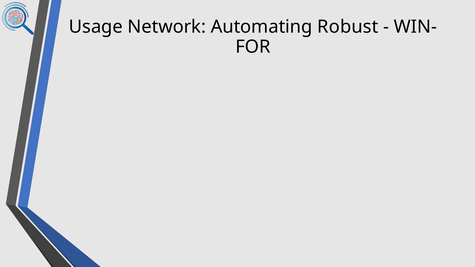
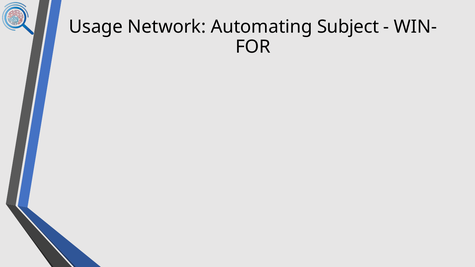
Robust: Robust -> Subject (348, 27)
